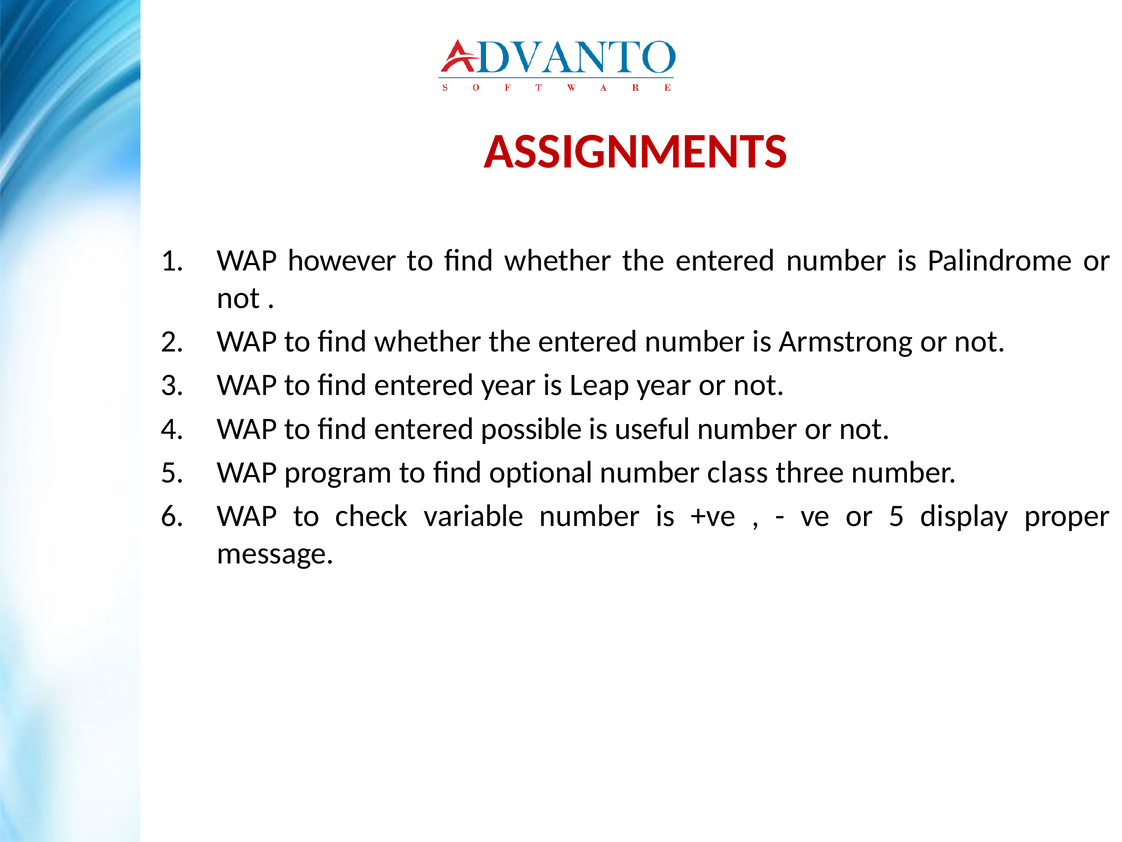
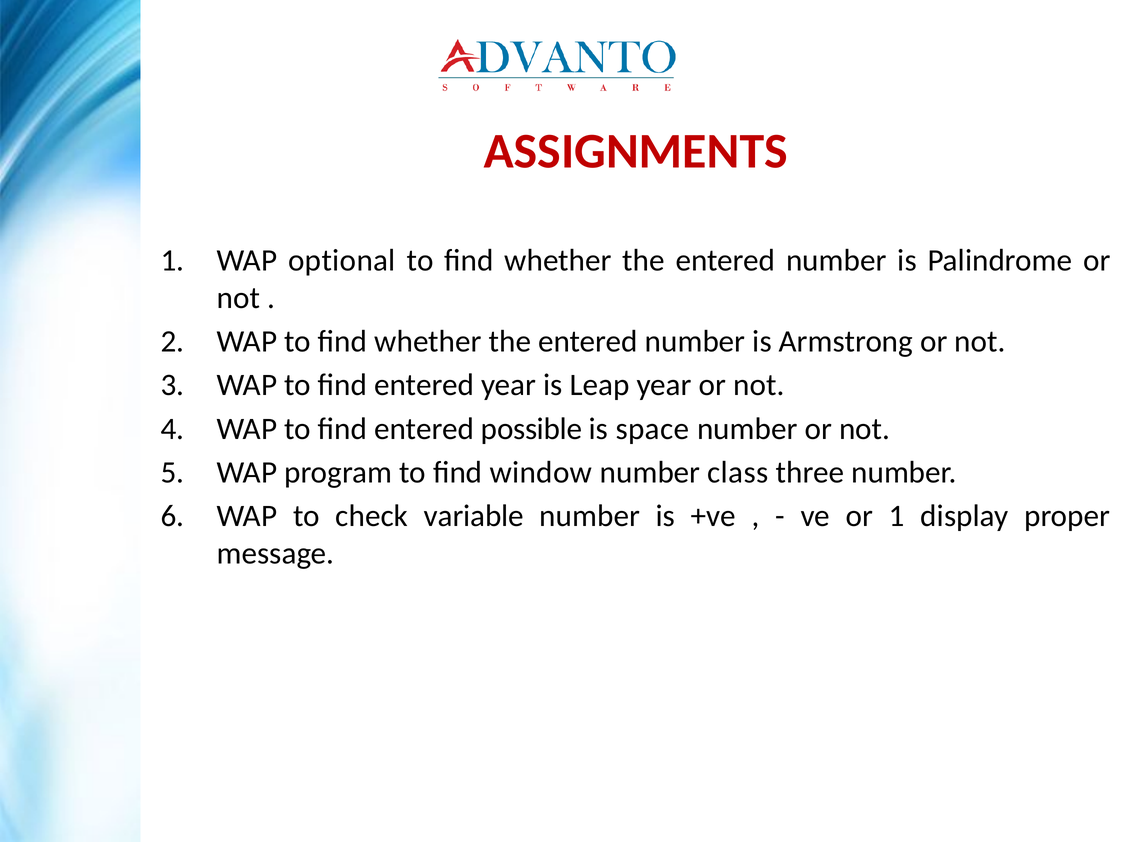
however: however -> optional (342, 260)
useful: useful -> space (652, 429)
optional: optional -> window (541, 472)
or 5: 5 -> 1 (897, 516)
